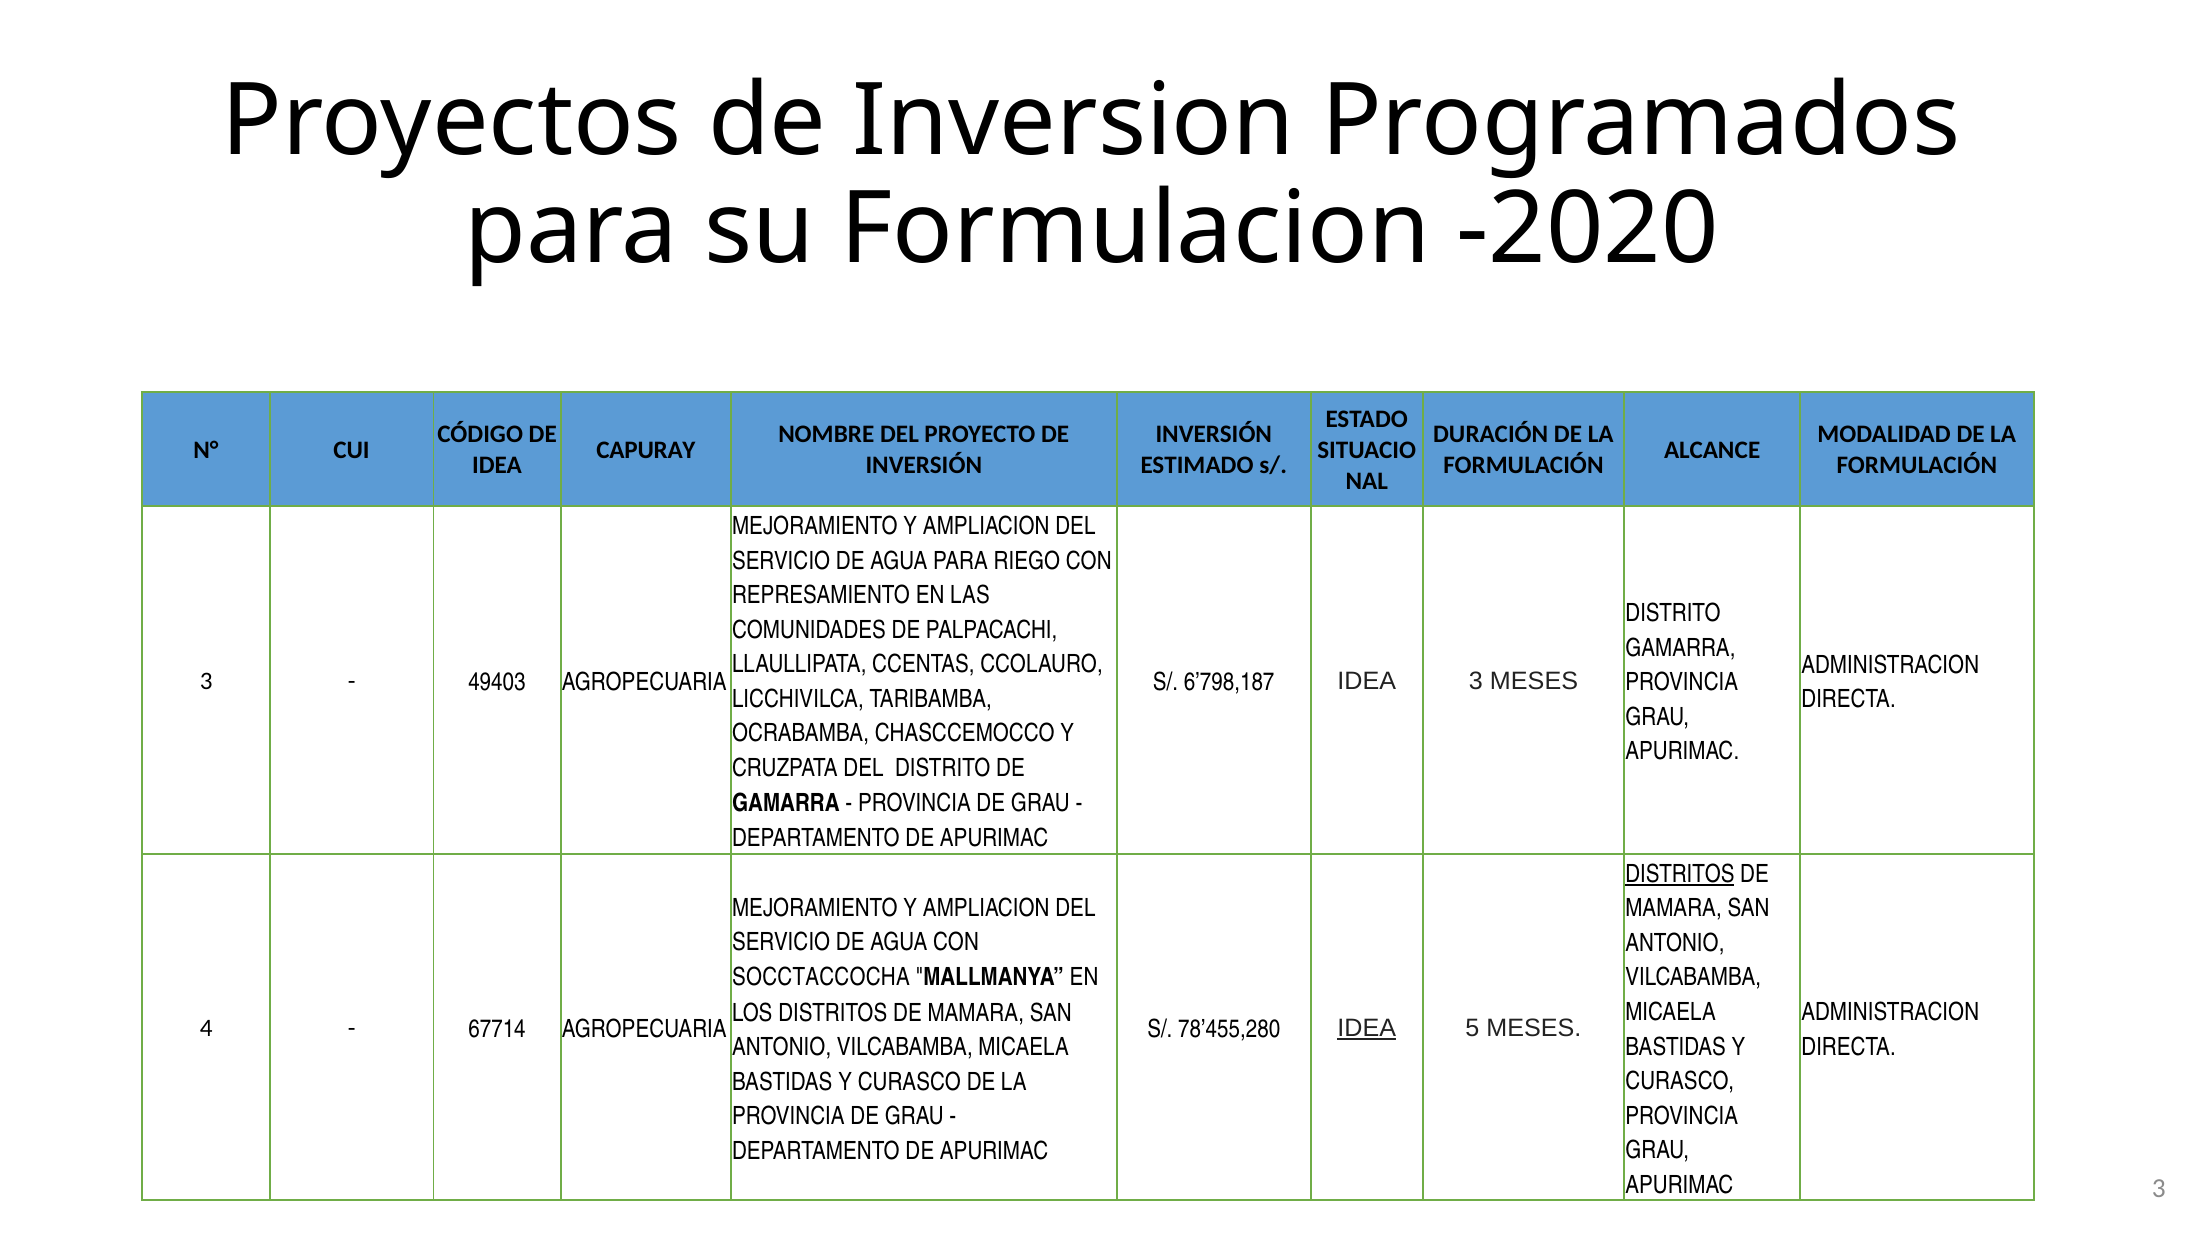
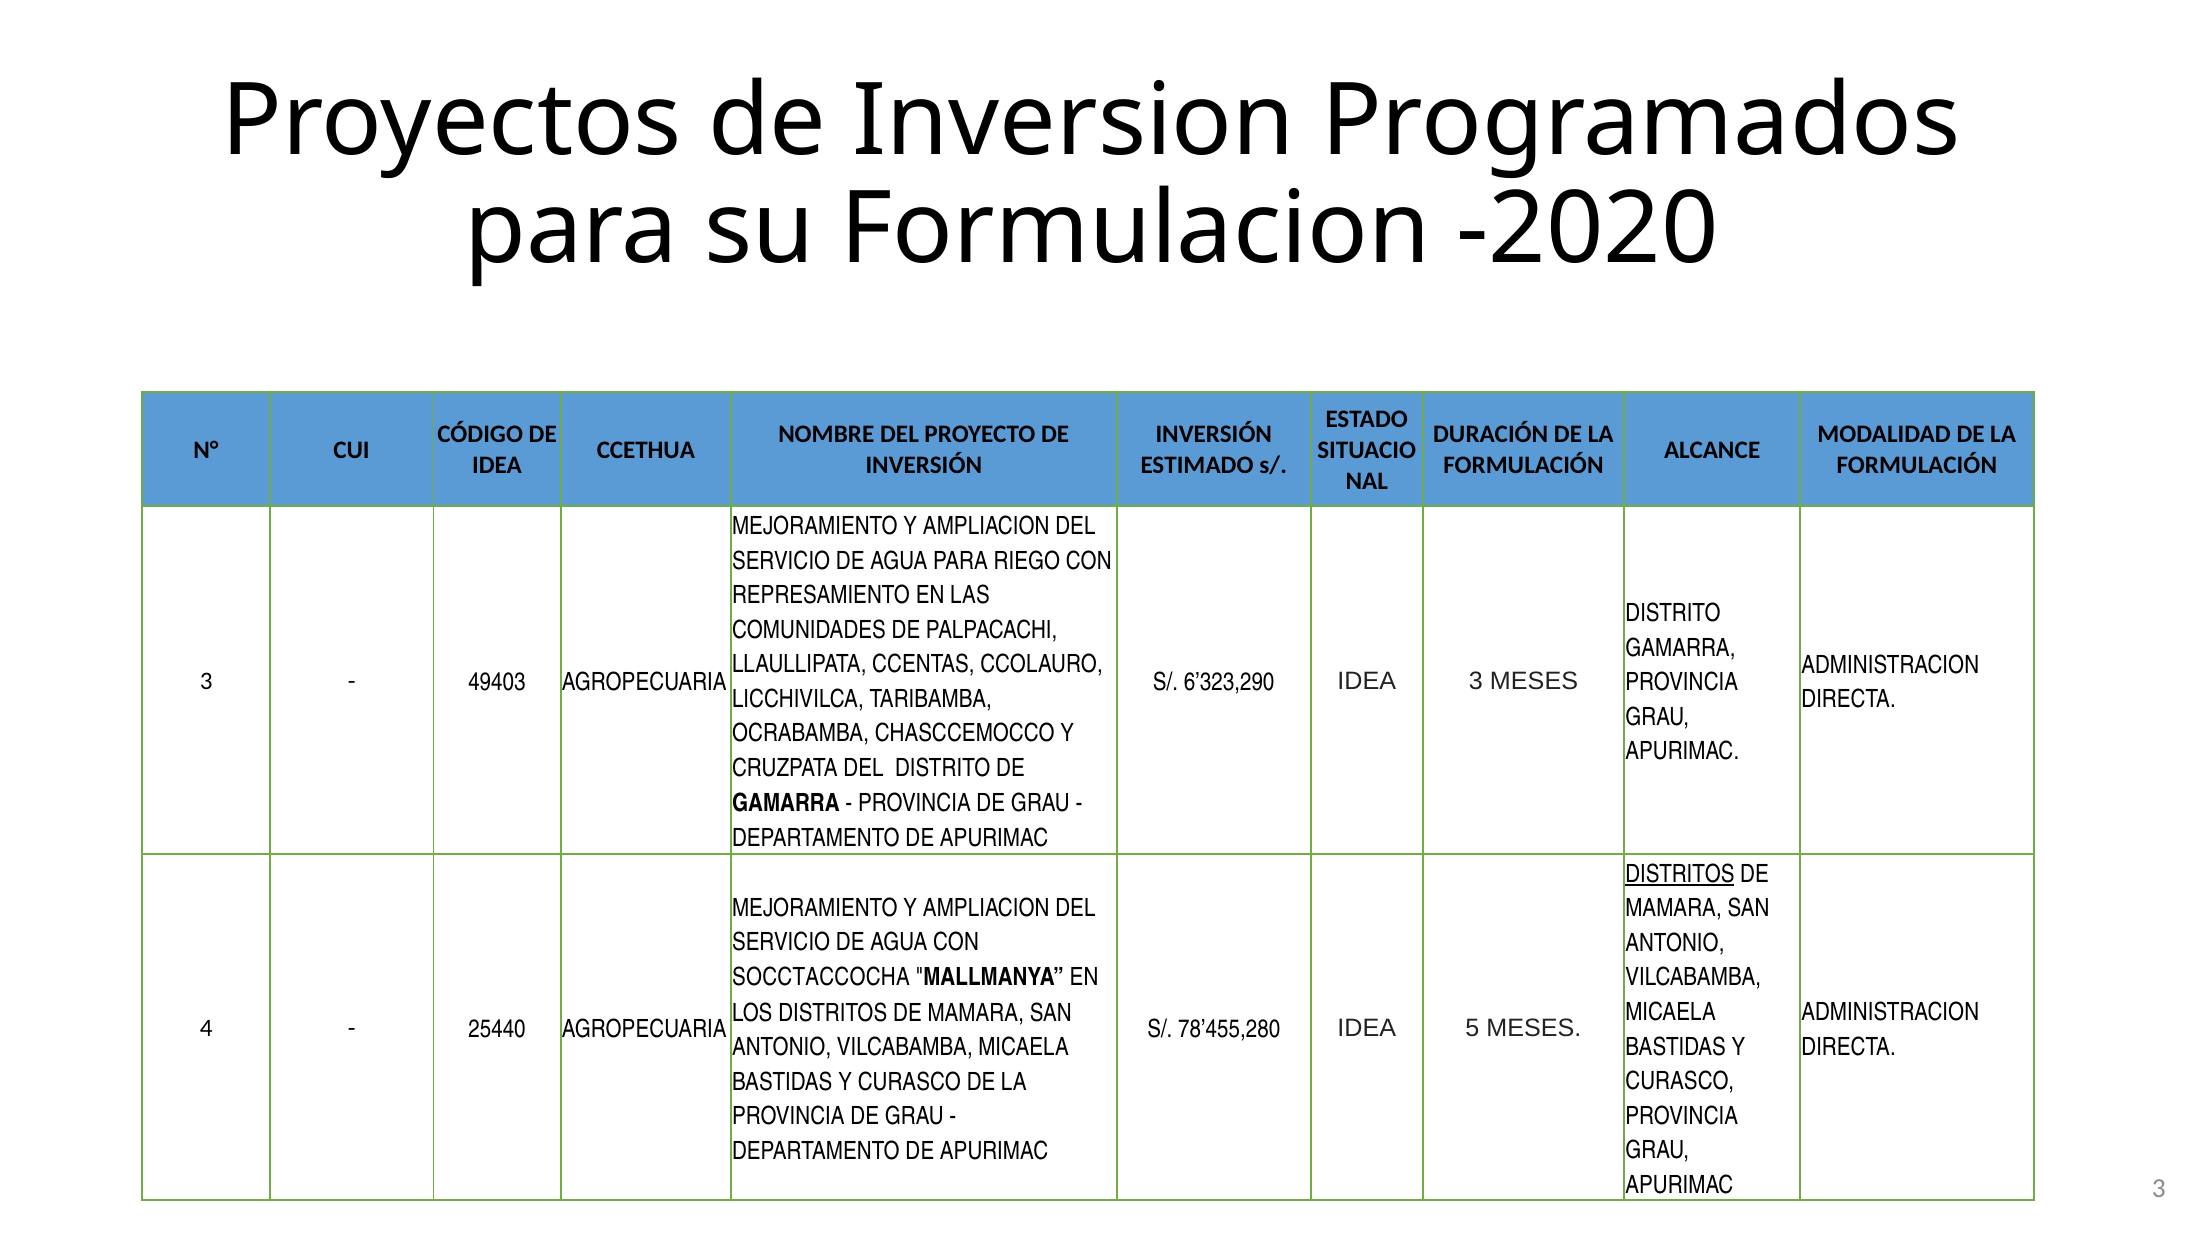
CAPURAY: CAPURAY -> CCETHUA (646, 450)
6’798,187: 6’798,187 -> 6’323,290 (1229, 682)
67714: 67714 -> 25440 (497, 1029)
IDEA underline: present -> none (1367, 1028)
